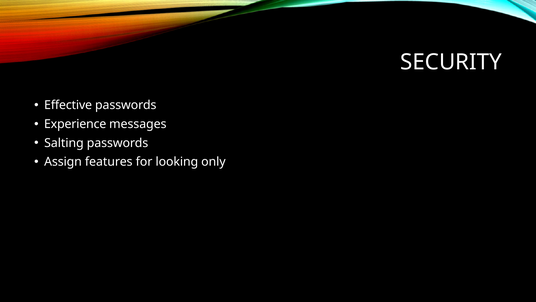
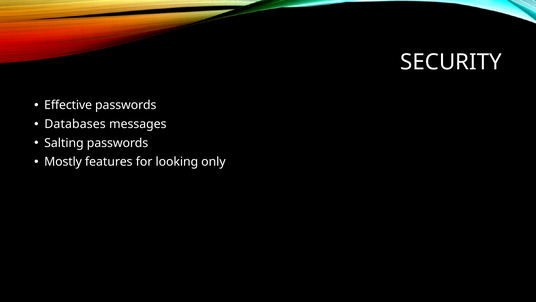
Experience: Experience -> Databases (75, 124)
Assign: Assign -> Mostly (63, 162)
